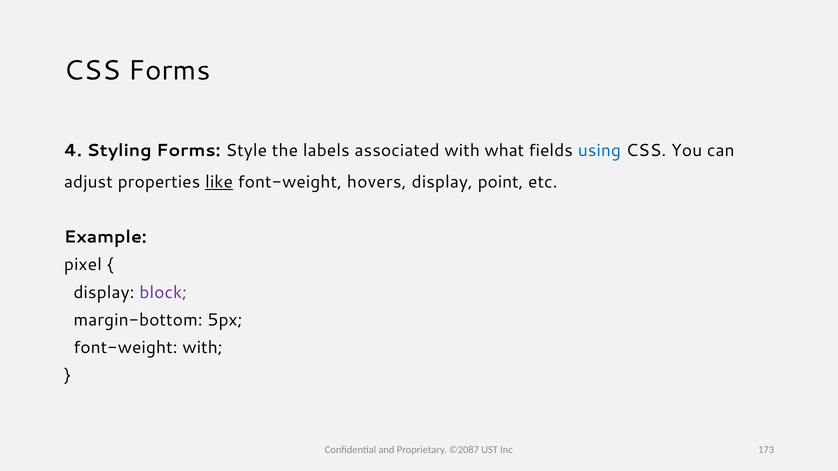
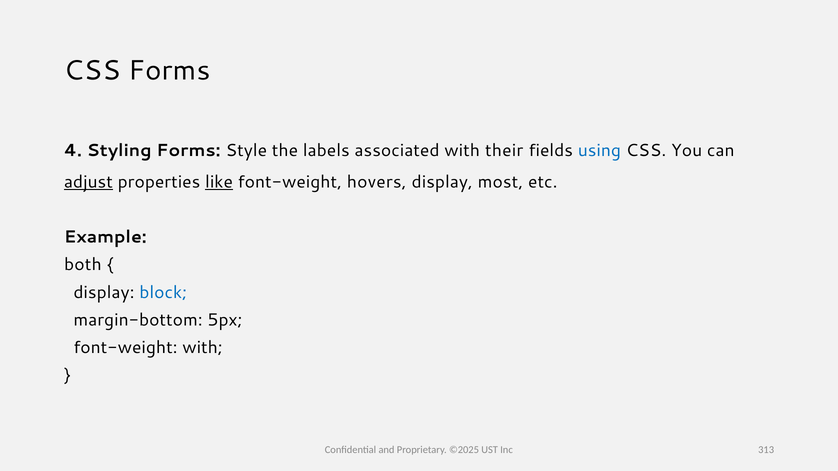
what: what -> their (504, 151)
adjust underline: none -> present (88, 182)
point: point -> most (500, 182)
pixel: pixel -> both (83, 265)
block colour: purple -> blue (163, 292)
©2087: ©2087 -> ©2025 (464, 450)
173: 173 -> 313 (766, 450)
